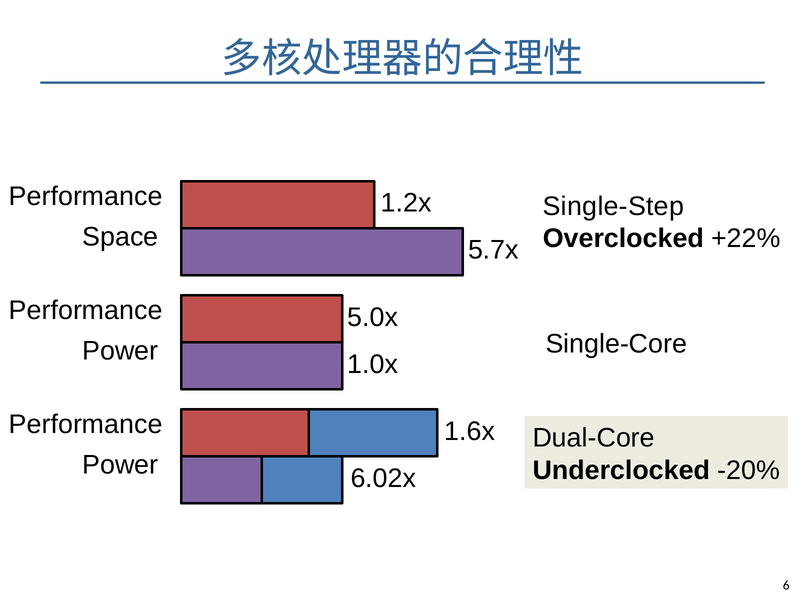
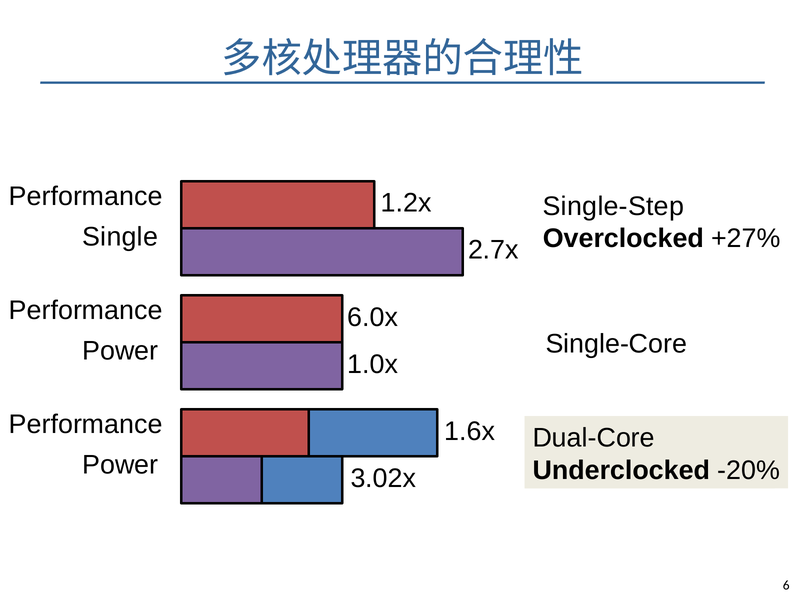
Space: Space -> Single (120, 237)
+22%: +22% -> +27% (746, 238)
5.7x: 5.7x -> 2.7x (493, 250)
5.0x: 5.0x -> 6.0x (373, 317)
6.02x: 6.02x -> 3.02x (383, 478)
